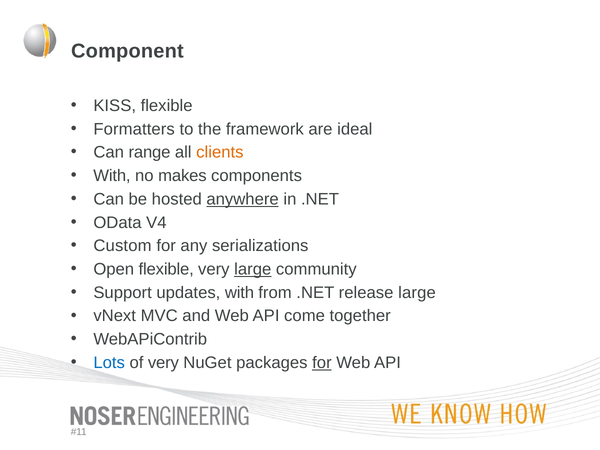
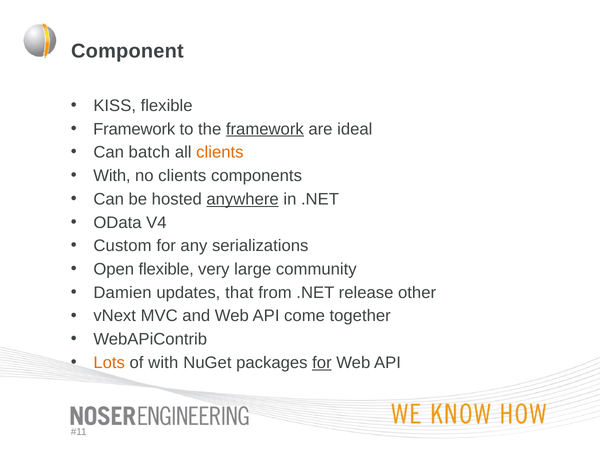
Formatters: Formatters -> Framework (134, 129)
framework underline: none -> present (265, 129)
range: range -> batch (149, 152)
no makes: makes -> clients (182, 176)
large underline: present -> none (253, 269)
Support: Support -> Damien (122, 293)
updates with: with -> that (239, 293)
release large: large -> other (417, 293)
Lots colour: blue -> orange (109, 363)
of very: very -> with (163, 363)
